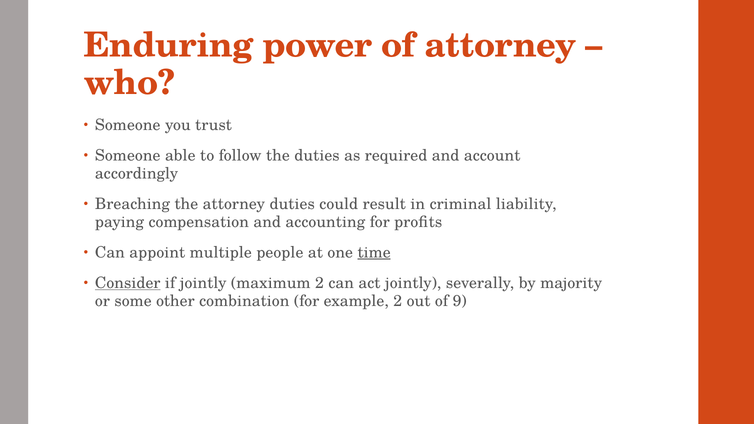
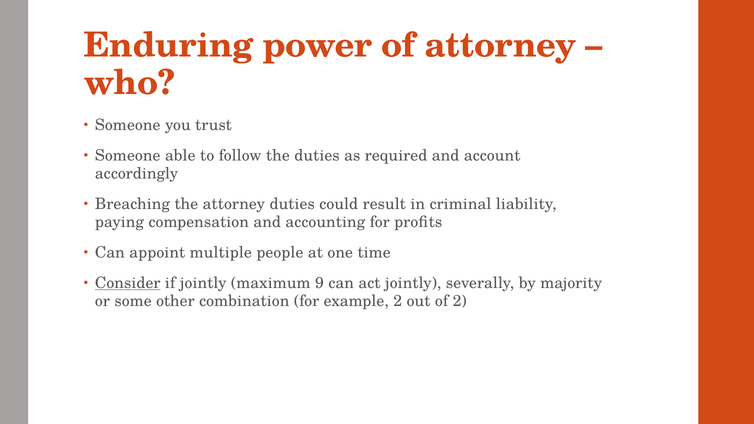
time underline: present -> none (374, 253)
maximum 2: 2 -> 9 (319, 283)
of 9: 9 -> 2 (460, 301)
